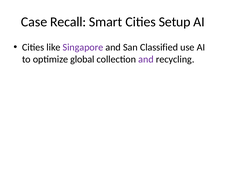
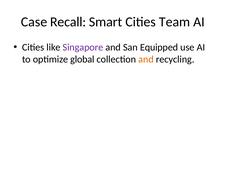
Setup: Setup -> Team (175, 22)
Classified: Classified -> Equipped (159, 47)
and colour: purple -> orange (146, 59)
